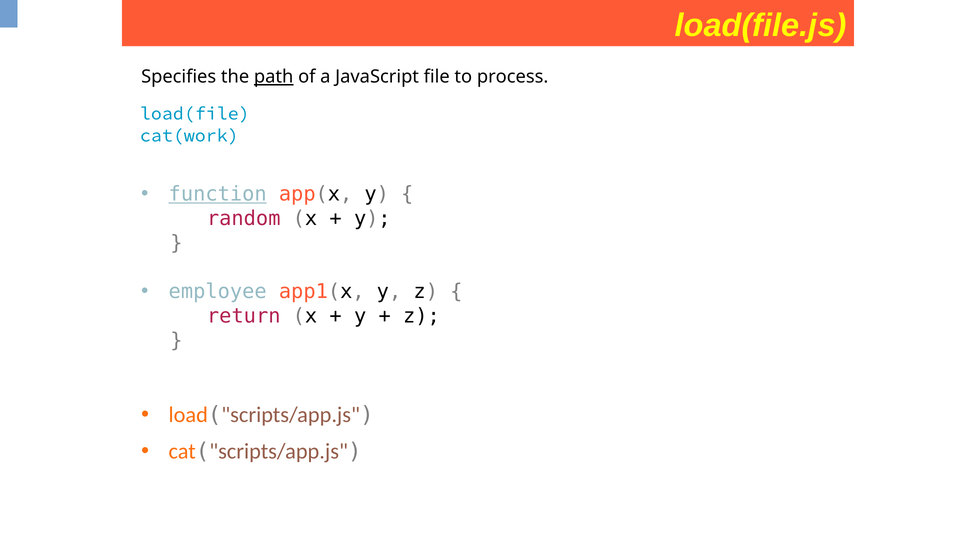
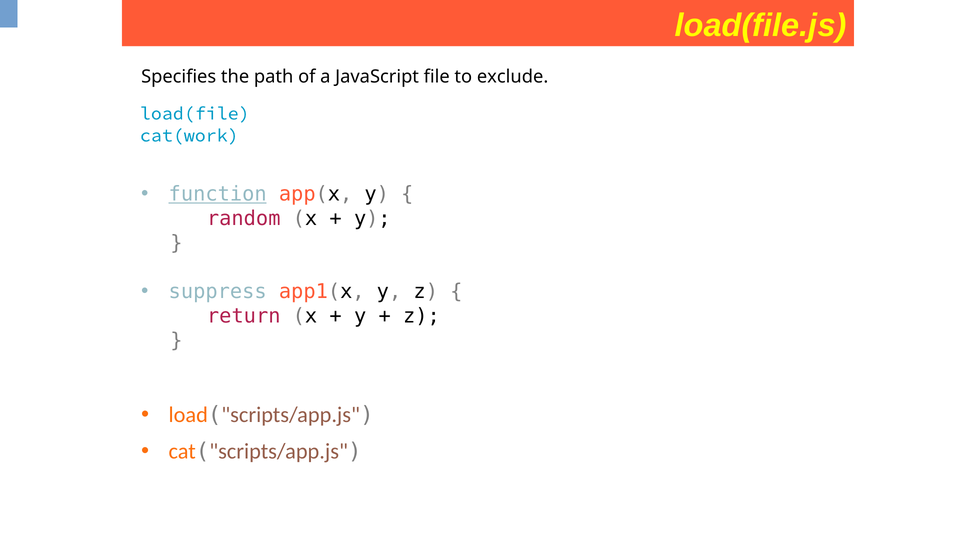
path underline: present -> none (274, 77)
process: process -> exclude (513, 77)
employee: employee -> suppress (218, 292)
